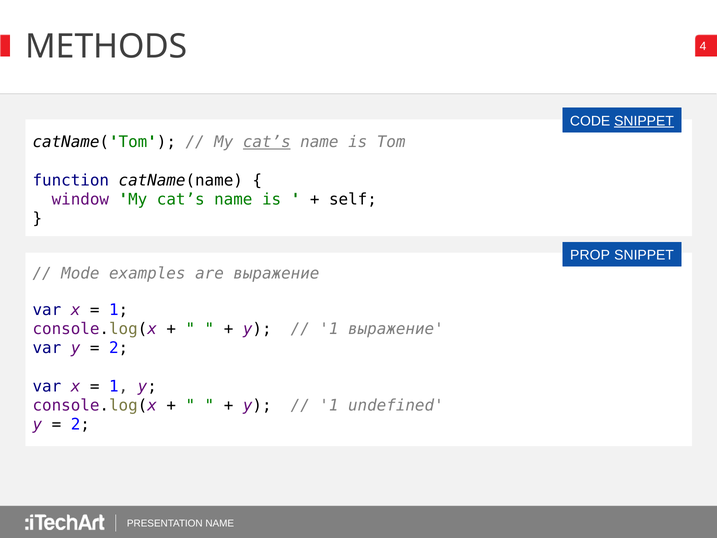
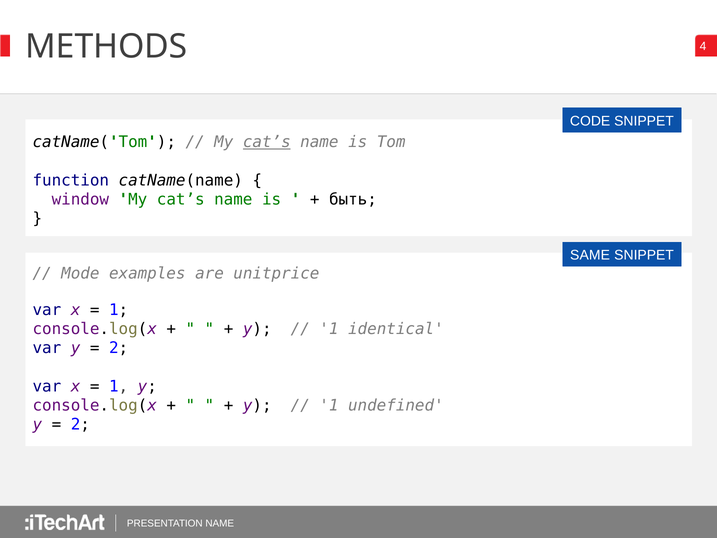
SNIPPET underline: present -> none (644, 121)
self: self -> быть (353, 199)
PROP: PROP -> SAME (590, 255)
are выражение: выражение -> unitprice (276, 273)
1 выражение: выражение -> identical (396, 329)
